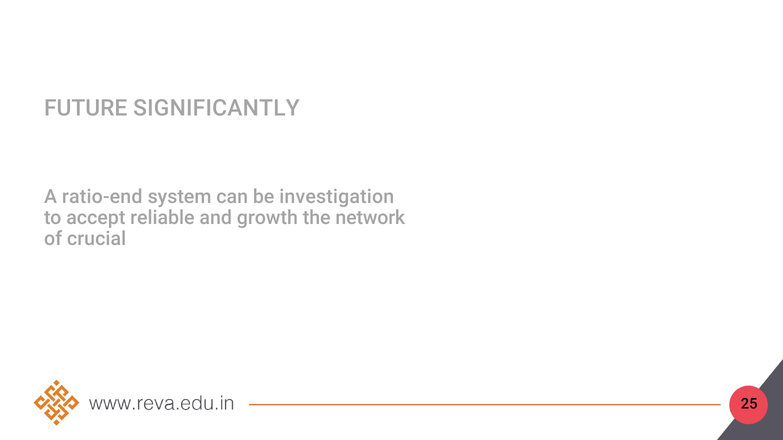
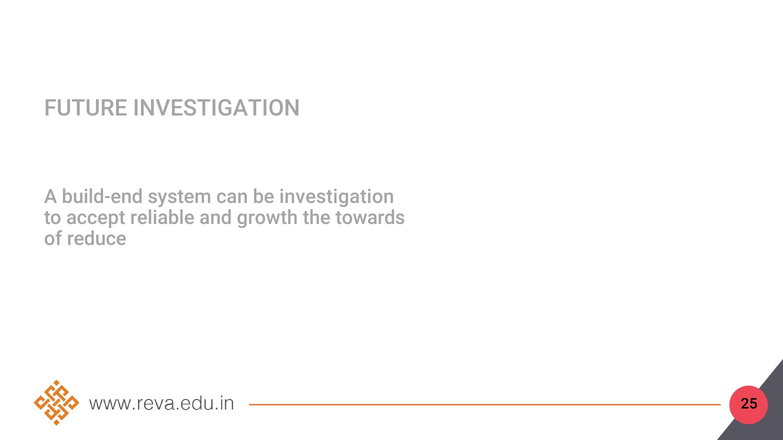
FUTURE SIGNIFICANTLY: SIGNIFICANTLY -> INVESTIGATION (217, 108)
ratio-end: ratio-end -> build-end (102, 197)
network: network -> towards (370, 218)
crucial: crucial -> reduce (97, 239)
